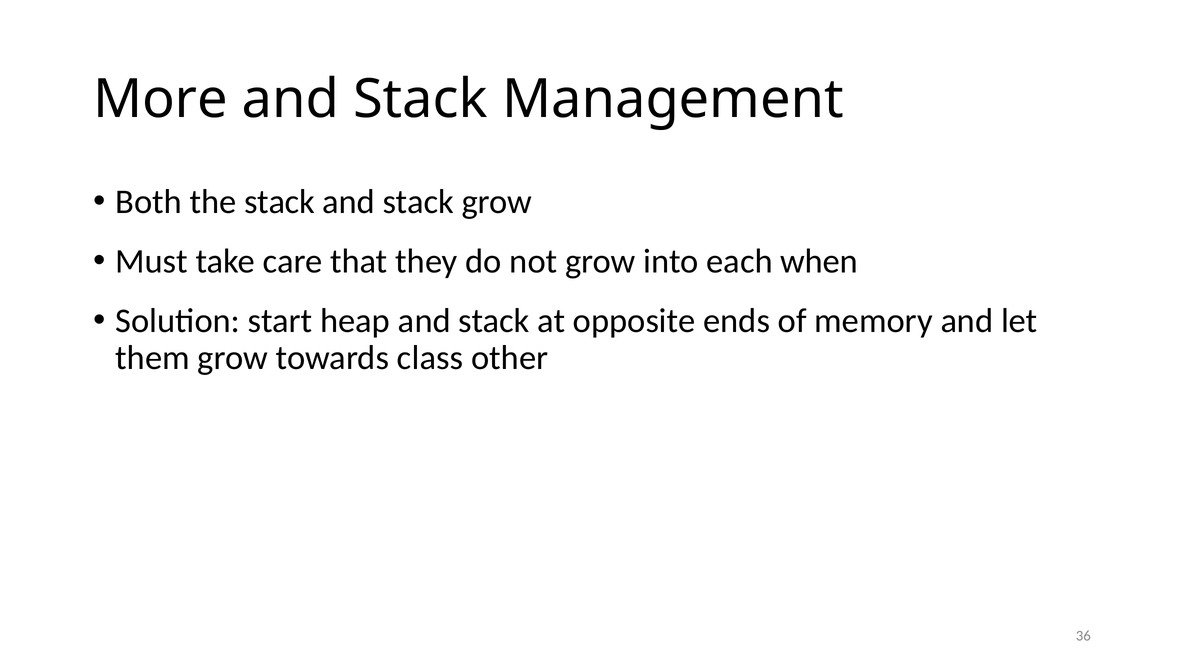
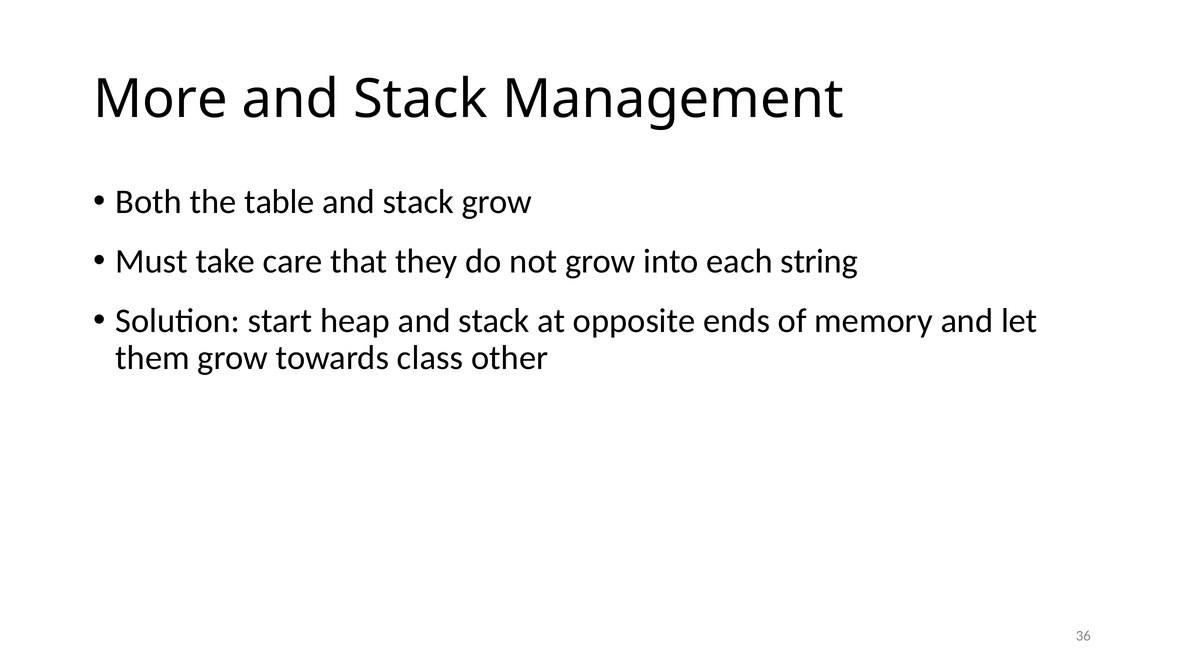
the stack: stack -> table (279, 202)
when: when -> string (819, 261)
